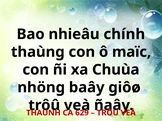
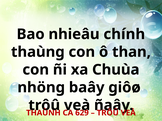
maïc: maïc -> than (131, 52)
